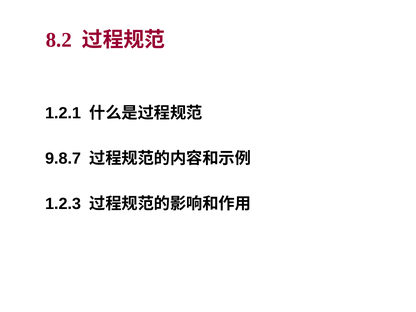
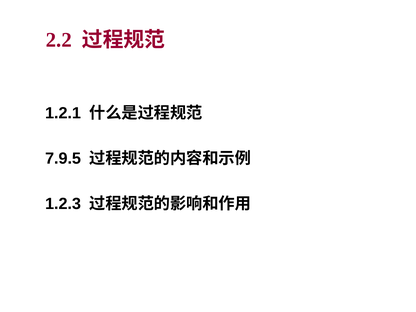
8.2: 8.2 -> 2.2 (59, 40)
9.8.7: 9.8.7 -> 7.9.5 (63, 159)
